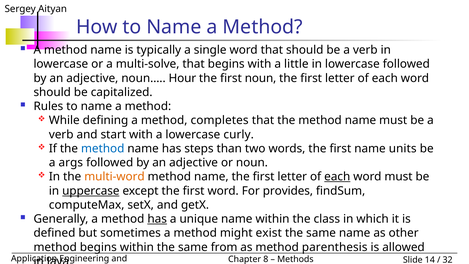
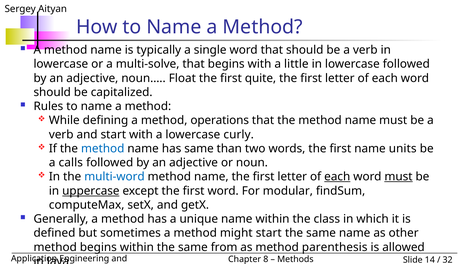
Hour: Hour -> Float (182, 78)
first noun: noun -> quite (260, 78)
completes: completes -> operations (220, 120)
has steps: steps -> same (199, 149)
args: args -> calls (71, 163)
multi-word colour: orange -> blue (114, 177)
must underline: none -> present (398, 177)
provides: provides -> modular (288, 191)
has underline: present -> none (157, 219)
might exist: exist -> start (269, 233)
